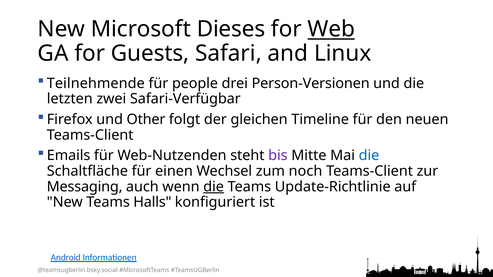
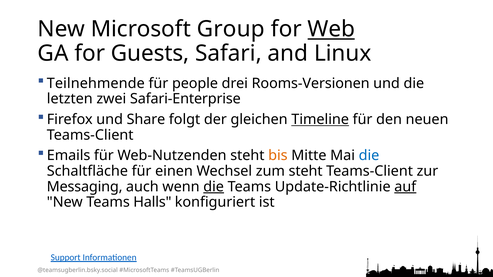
Dieses: Dieses -> Group (231, 29)
Person-Versionen: Person-Versionen -> Rooms-Versionen (311, 83)
Safari-Verfügbar: Safari-Verfügbar -> Safari-Enterprise (185, 99)
Other: Other -> Share (146, 120)
Timeline underline: none -> present (320, 120)
bis colour: purple -> orange (278, 156)
zum noch: noch -> steht (306, 171)
auf underline: none -> present (405, 187)
Android: Android -> Support (66, 258)
